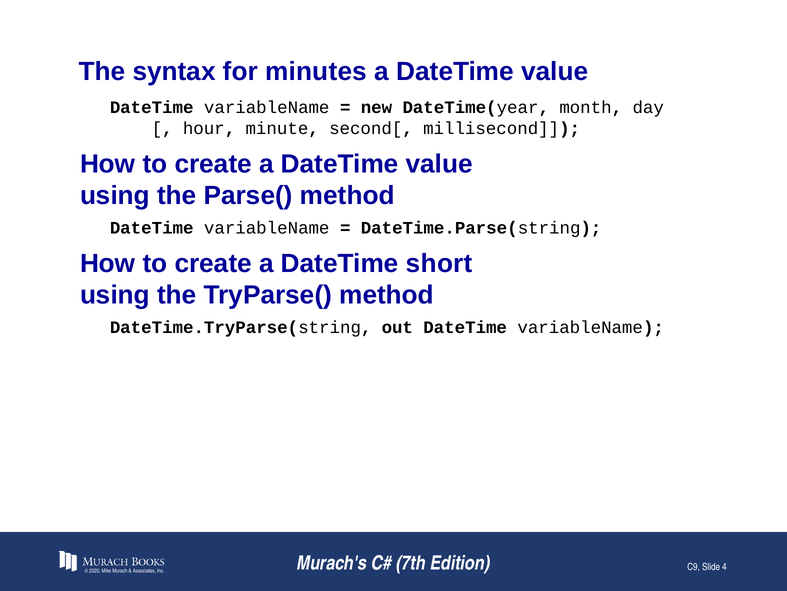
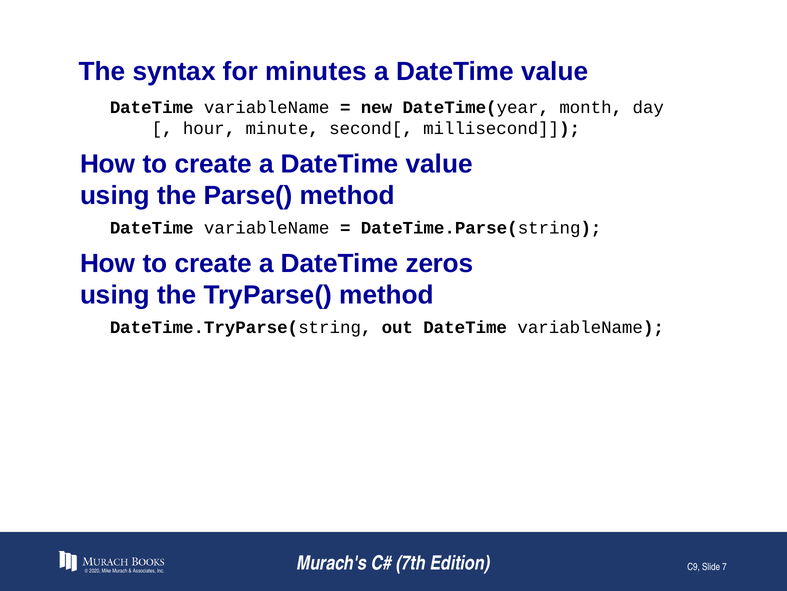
short: short -> zeros (440, 263)
4: 4 -> 7 (724, 566)
